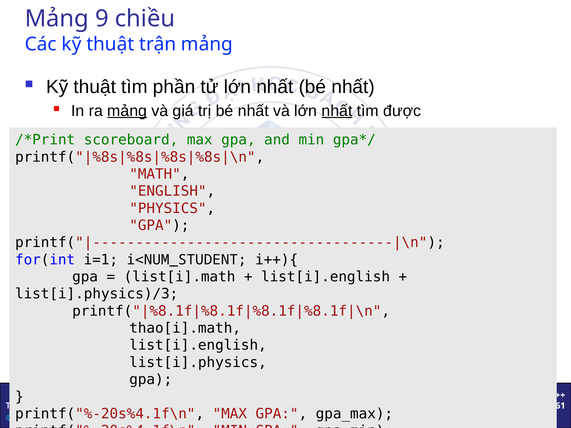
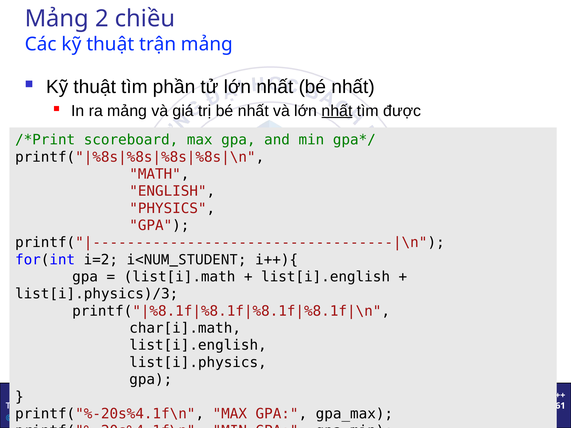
9: 9 -> 2 (102, 19)
mảng underline: present -> none (127, 111)
i=1: i=1 -> i=2 (101, 260)
thao[i].math: thao[i].math -> char[i].math (185, 328)
